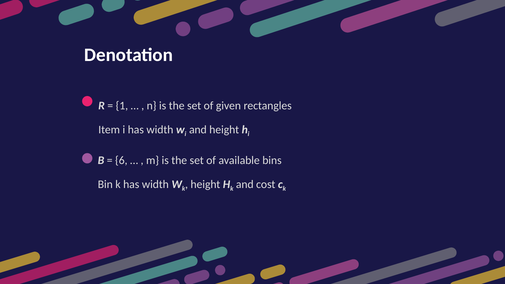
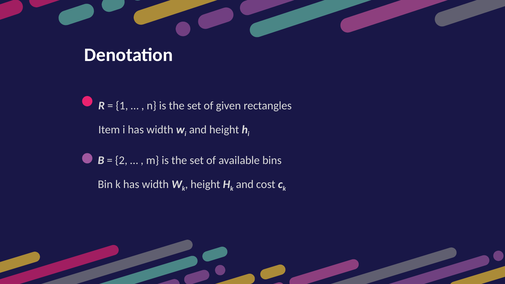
6: 6 -> 2 (121, 160)
